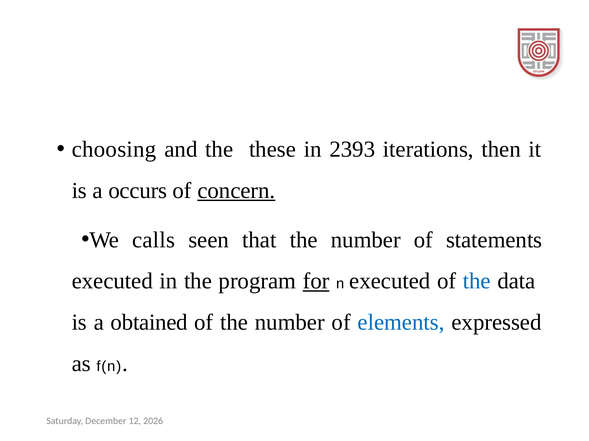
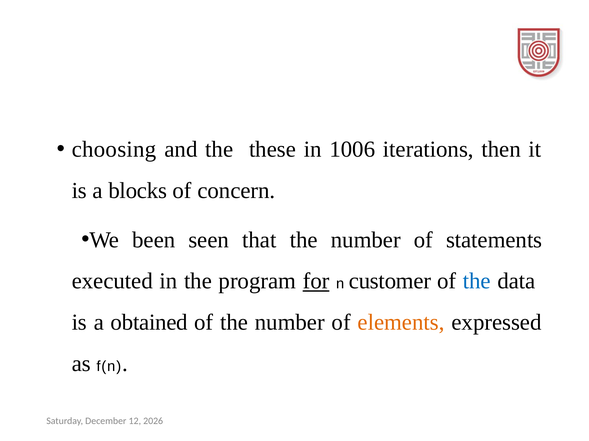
2393: 2393 -> 1006 (352, 150)
occurs: occurs -> blocks (138, 191)
concern underline: present -> none (236, 191)
calls: calls -> been (154, 240)
n executed: executed -> customer (390, 282)
elements colour: blue -> orange (401, 323)
